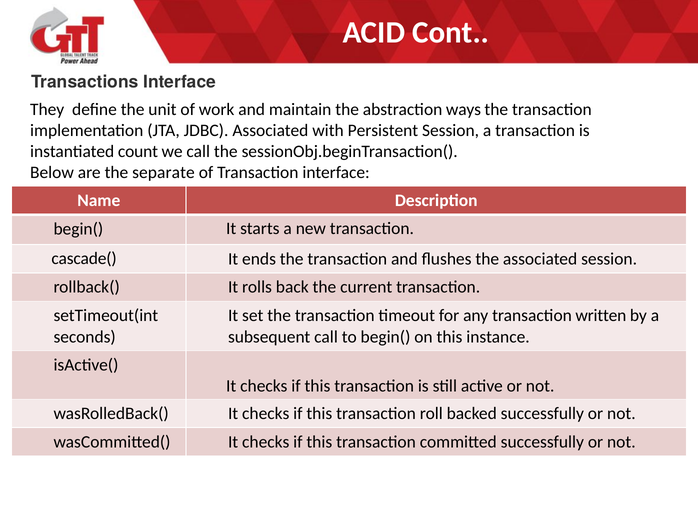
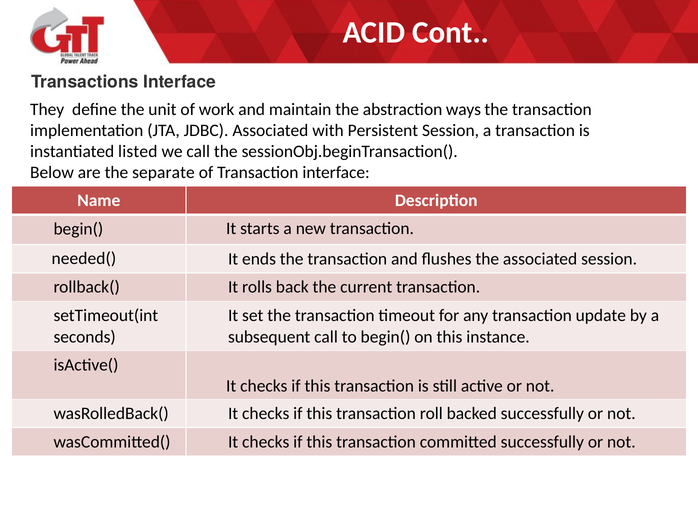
count: count -> listed (138, 151)
cascade(: cascade( -> needed( (84, 258)
written: written -> update (601, 315)
